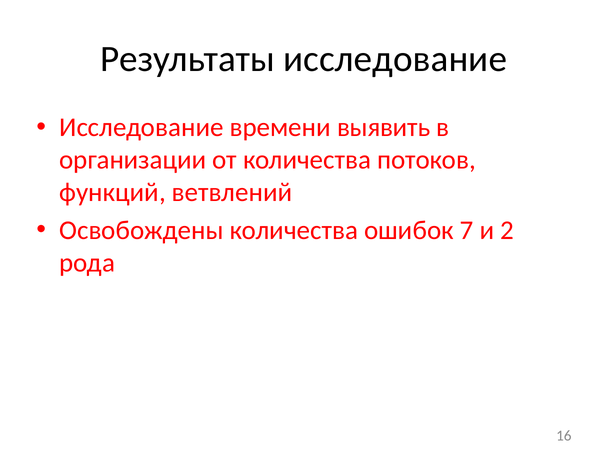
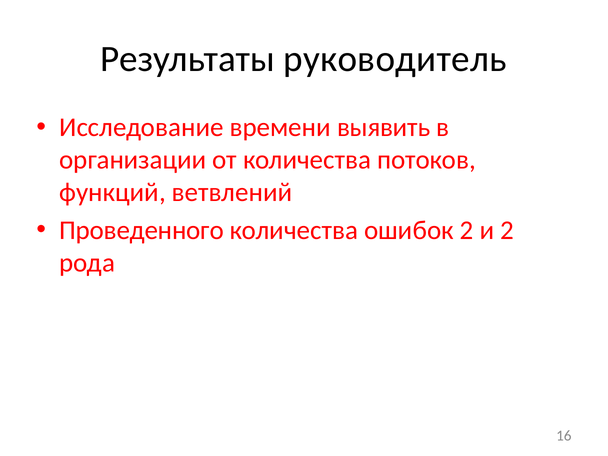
Результаты исследование: исследование -> руководитель (395, 59)
Освобождены: Освобождены -> Проведенного (142, 230)
ошибок 7: 7 -> 2 (467, 230)
